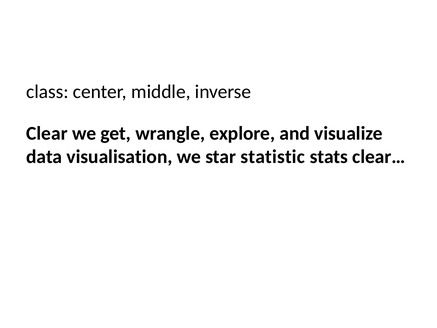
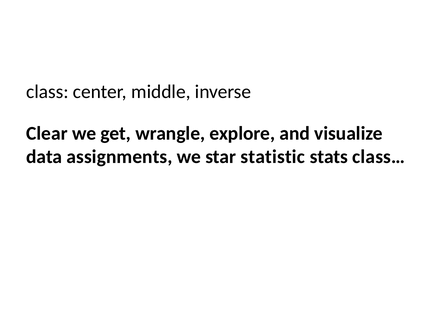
visualisation: visualisation -> assignments (119, 157)
clear…: clear… -> class… (379, 157)
